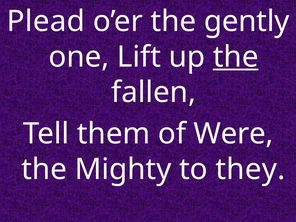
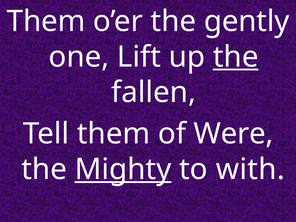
Plead: Plead -> Them (46, 21)
Mighty underline: none -> present (123, 169)
they: they -> with (250, 169)
